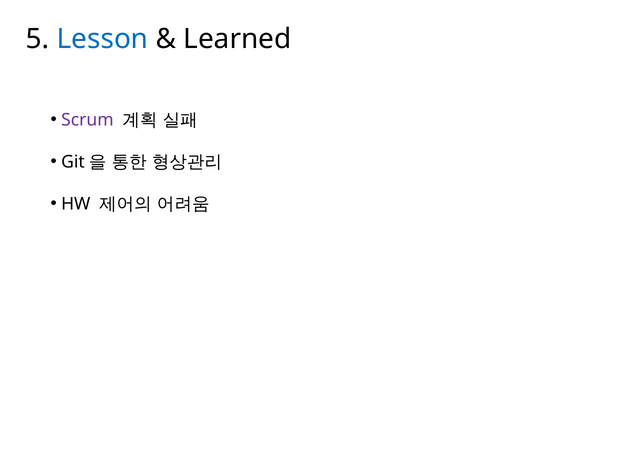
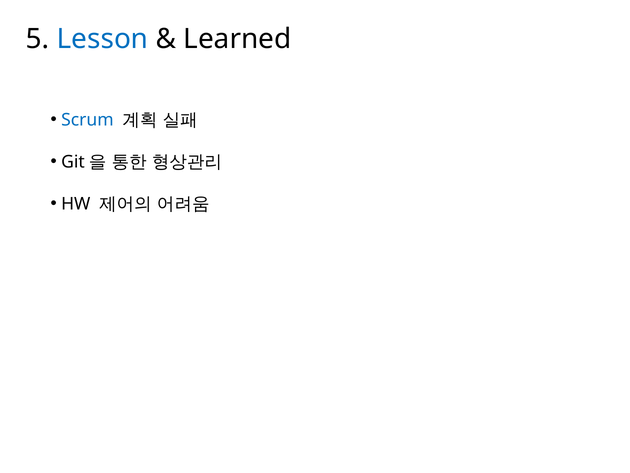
Scrum colour: purple -> blue (87, 120)
